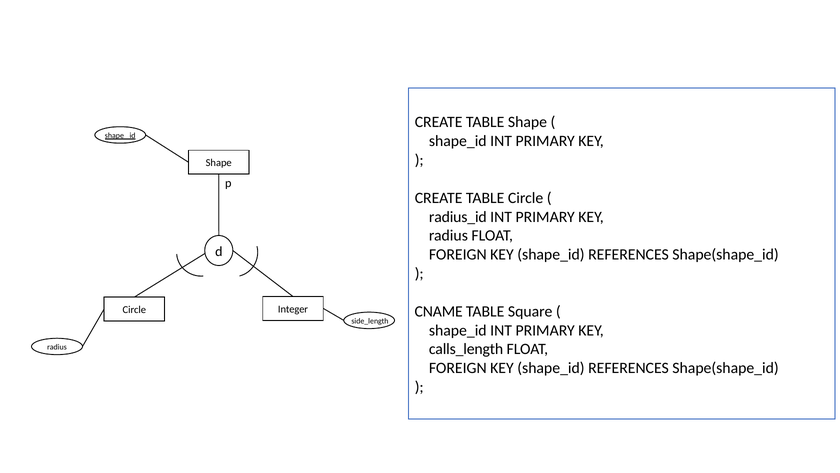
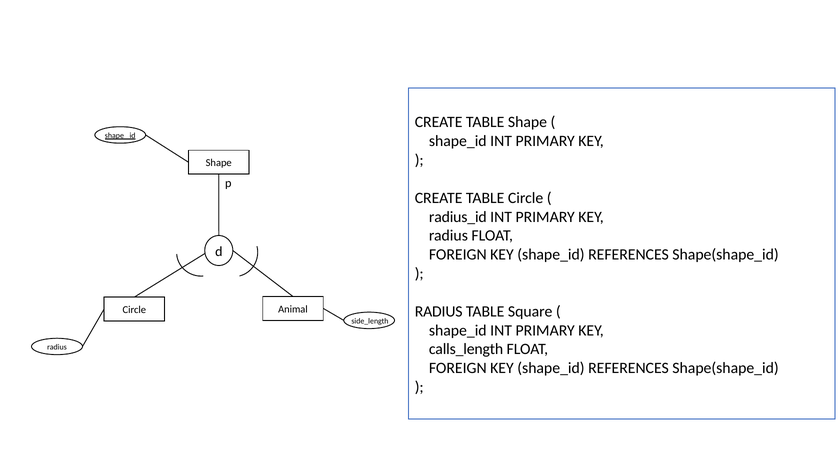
CNAME: CNAME -> RADIUS (439, 311)
Integer: Integer -> Animal (293, 309)
